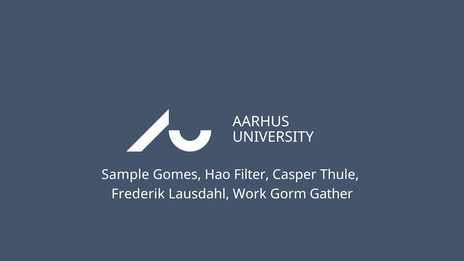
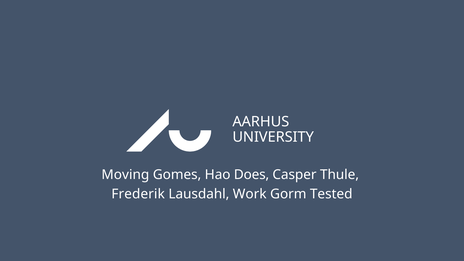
Sample: Sample -> Moving (125, 175)
Filter: Filter -> Does (252, 175)
Gather: Gather -> Tested (331, 194)
